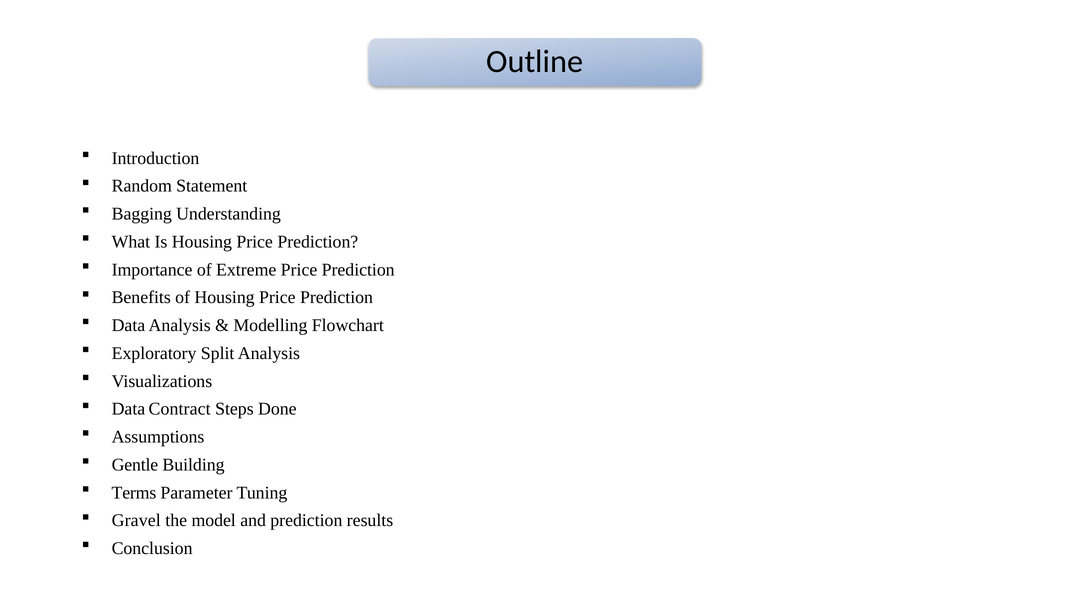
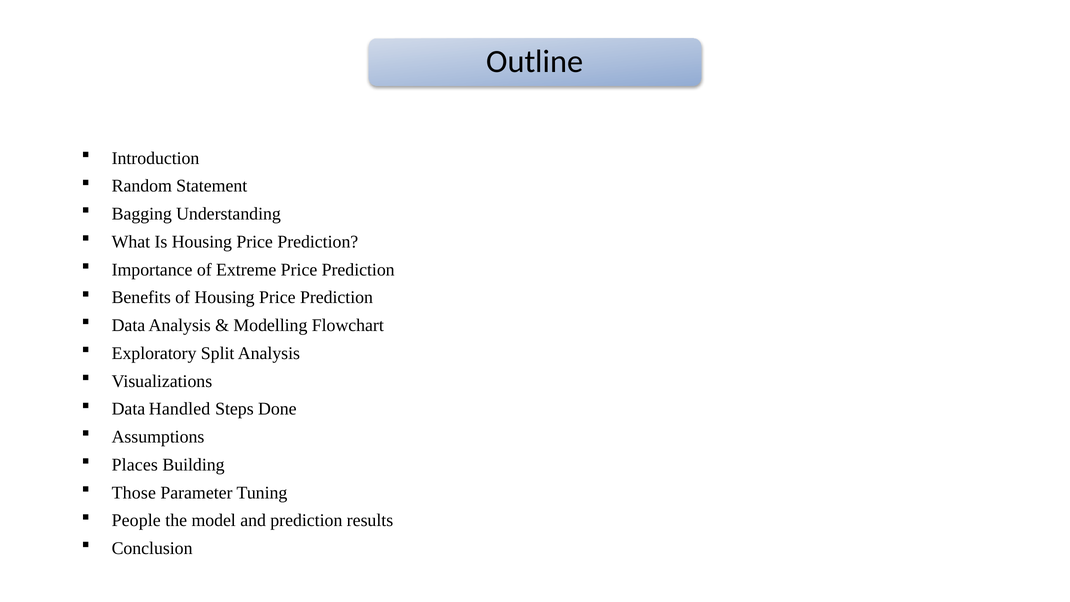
Contract: Contract -> Handled (180, 409)
Gentle: Gentle -> Places (135, 465)
Terms: Terms -> Those (134, 493)
Gravel: Gravel -> People (136, 520)
